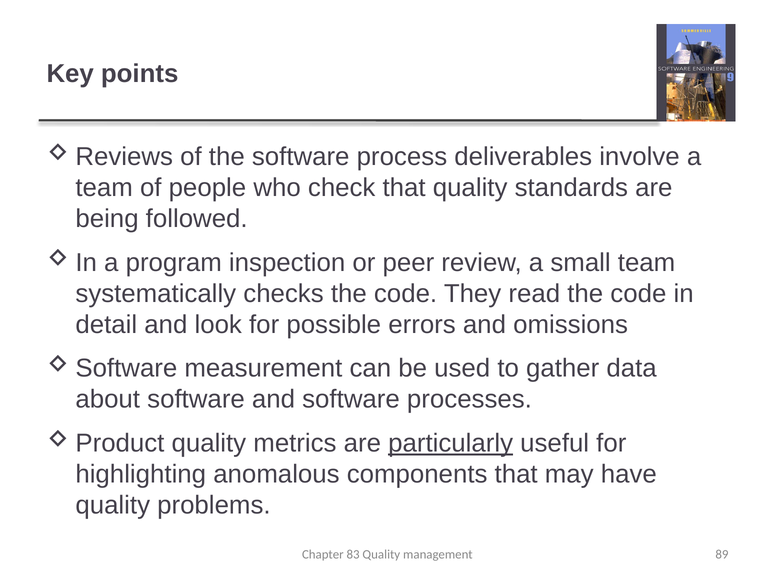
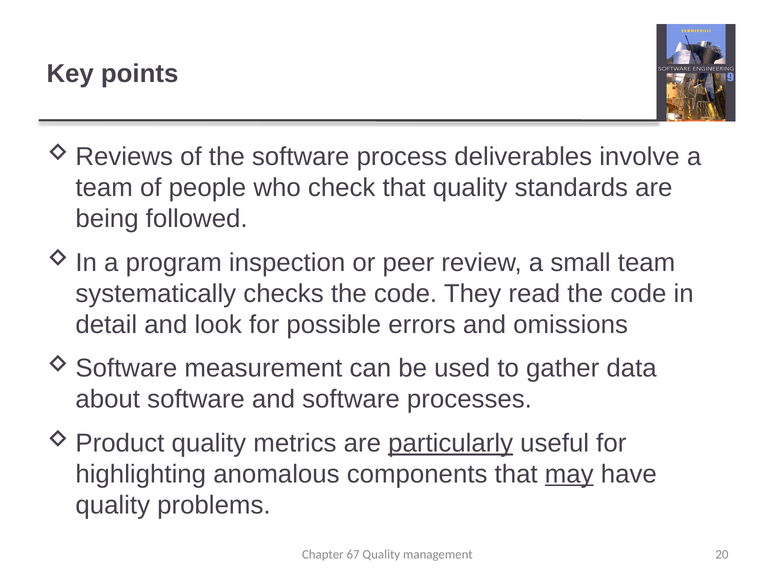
may underline: none -> present (569, 475)
83: 83 -> 67 (353, 555)
89: 89 -> 20 (722, 555)
